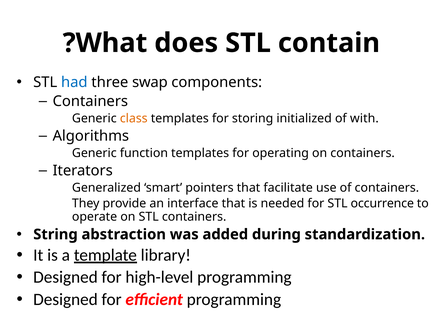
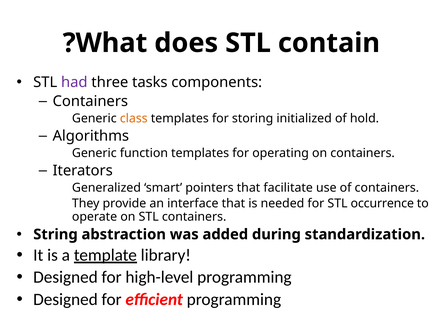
had colour: blue -> purple (74, 82)
swap: swap -> tasks (150, 82)
with: with -> hold (364, 118)
